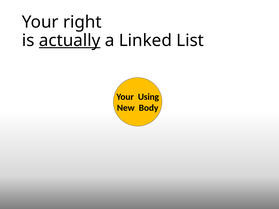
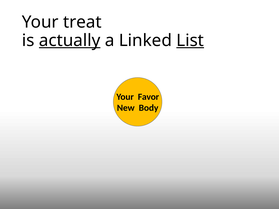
right: right -> treat (82, 22)
List underline: none -> present (190, 40)
Using: Using -> Favor (148, 97)
